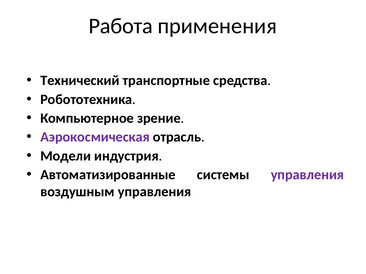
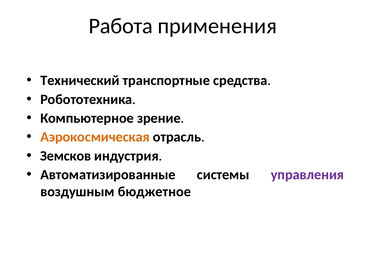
Аэрокосмическая colour: purple -> orange (95, 137)
Модели: Модели -> Земсков (66, 156)
воздушным управления: управления -> бюджетное (154, 192)
